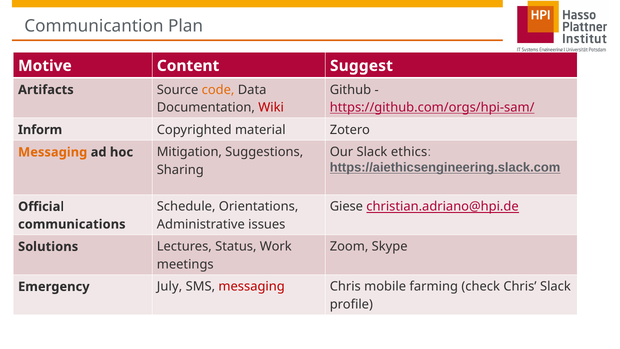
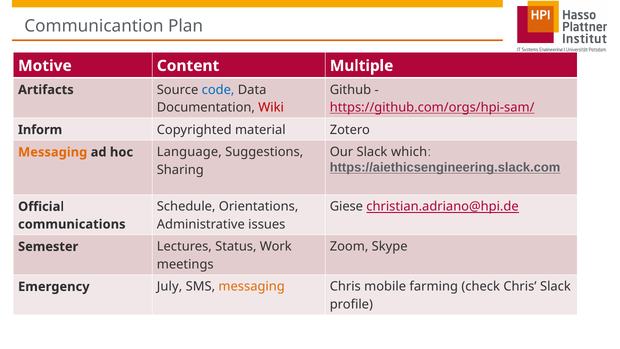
Suggest: Suggest -> Multiple (362, 66)
code colour: orange -> blue (218, 90)
ethics: ethics -> which (409, 152)
Mitigation: Mitigation -> Language (189, 152)
Solutions: Solutions -> Semester (48, 246)
messaging colour: red -> orange (252, 286)
